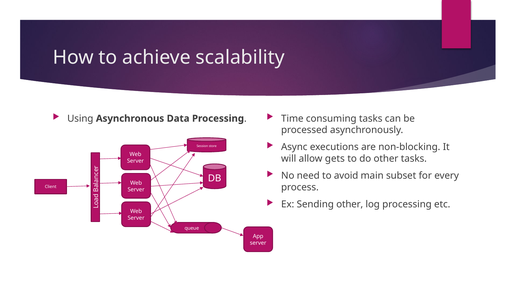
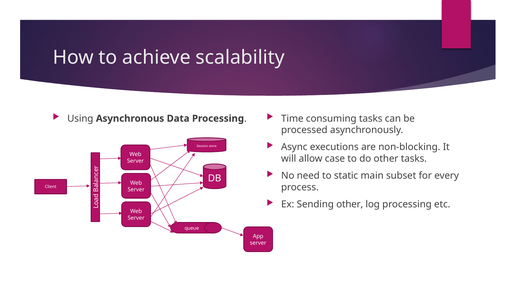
gets: gets -> case (335, 159)
avoid: avoid -> static (346, 176)
